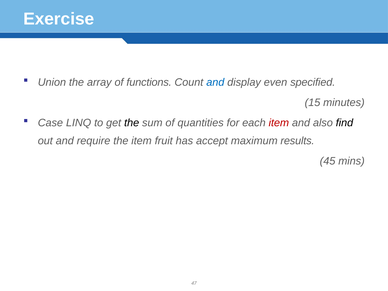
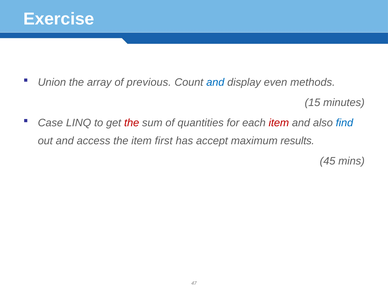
functions: functions -> previous (149, 82)
specified: specified -> methods (313, 82)
the colour: black -> red (132, 123)
find colour: black -> blue (344, 123)
require: require -> access (94, 141)
fruit: fruit -> first (164, 141)
